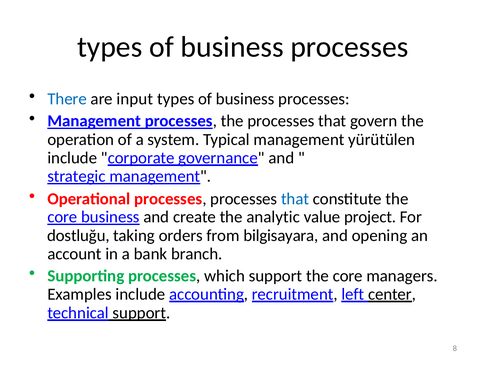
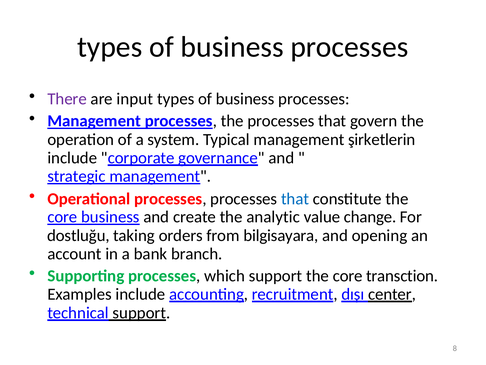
There colour: blue -> purple (67, 99)
yürütülen: yürütülen -> şirketlerin (382, 139)
project: project -> change (370, 217)
managers: managers -> transction (402, 276)
left: left -> dışı (353, 294)
